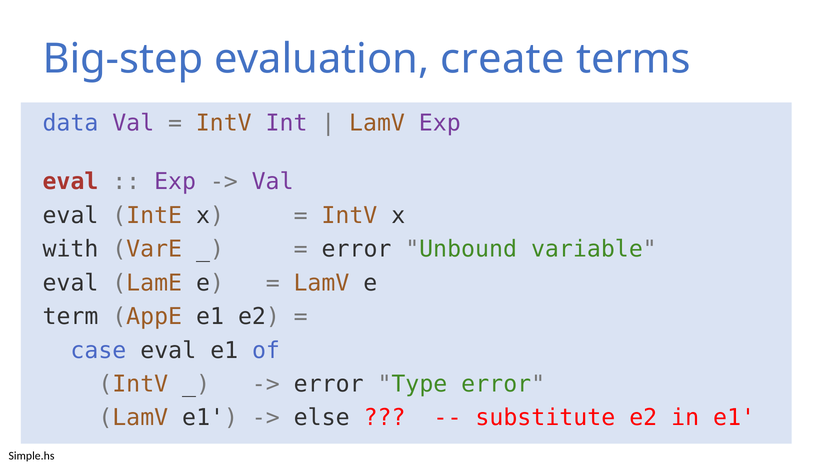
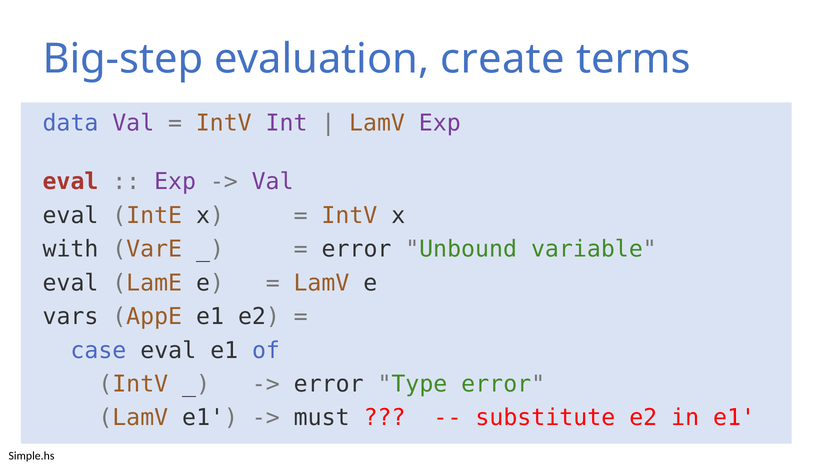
term: term -> vars (70, 317)
else: else -> must (322, 418)
